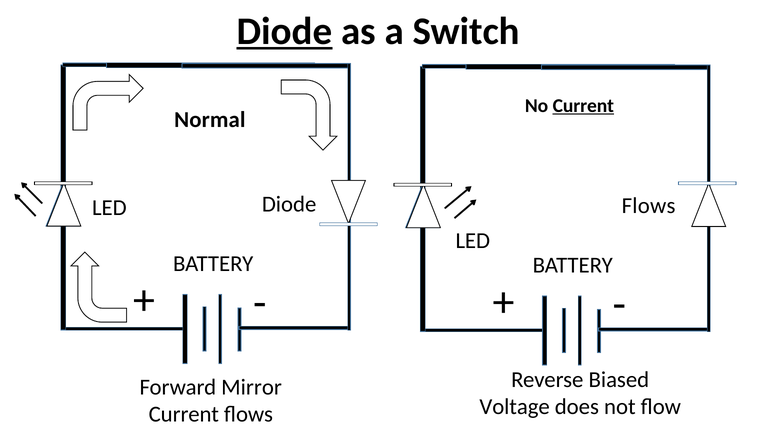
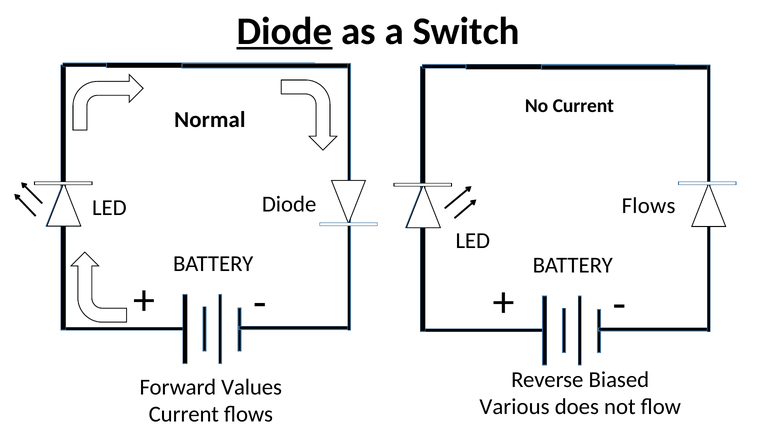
Current underline: present -> none (583, 106)
Mirror: Mirror -> Values (252, 387)
Voltage: Voltage -> Various (515, 407)
